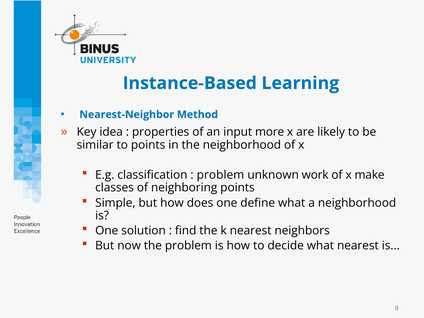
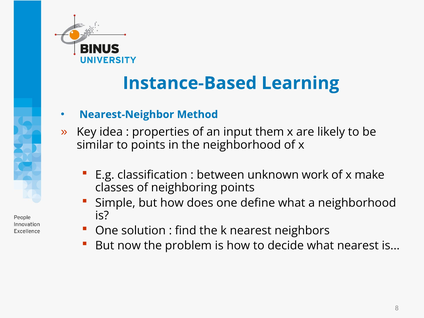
more: more -> them (270, 132)
problem: problem -> between (221, 175)
